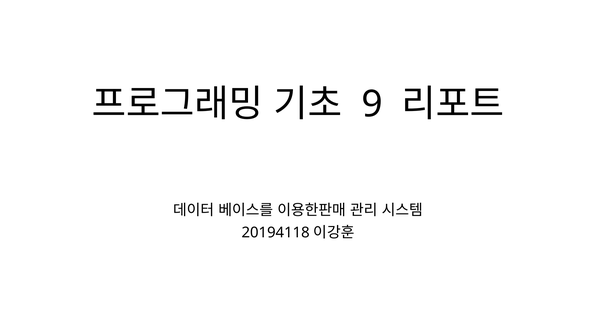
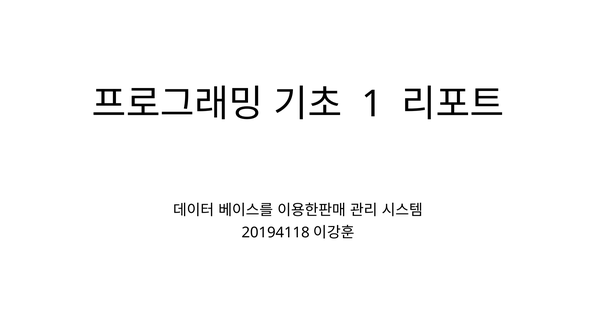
9: 9 -> 1 (372, 104)
